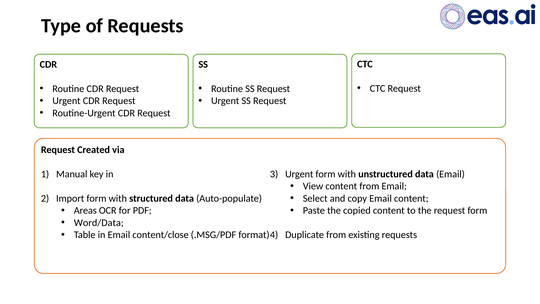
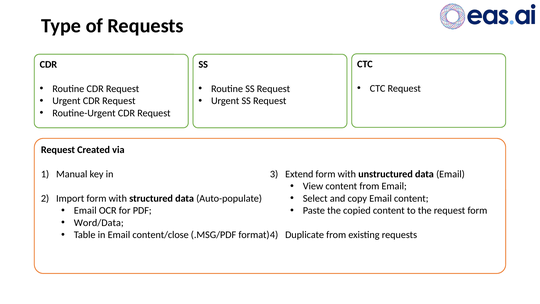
Urgent: Urgent -> Extend (299, 174)
Areas: Areas -> Email (85, 210)
